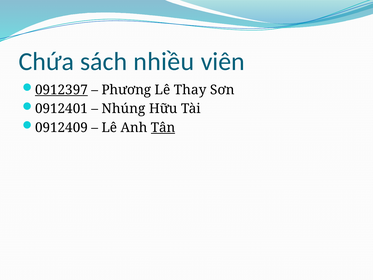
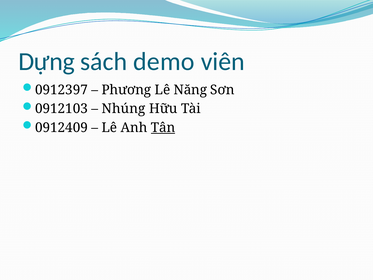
Chứa: Chứa -> Dựng (47, 62)
nhiều: nhiều -> demo (164, 62)
0912397 underline: present -> none (61, 90)
Thay: Thay -> Năng (190, 90)
0912401: 0912401 -> 0912103 (61, 109)
